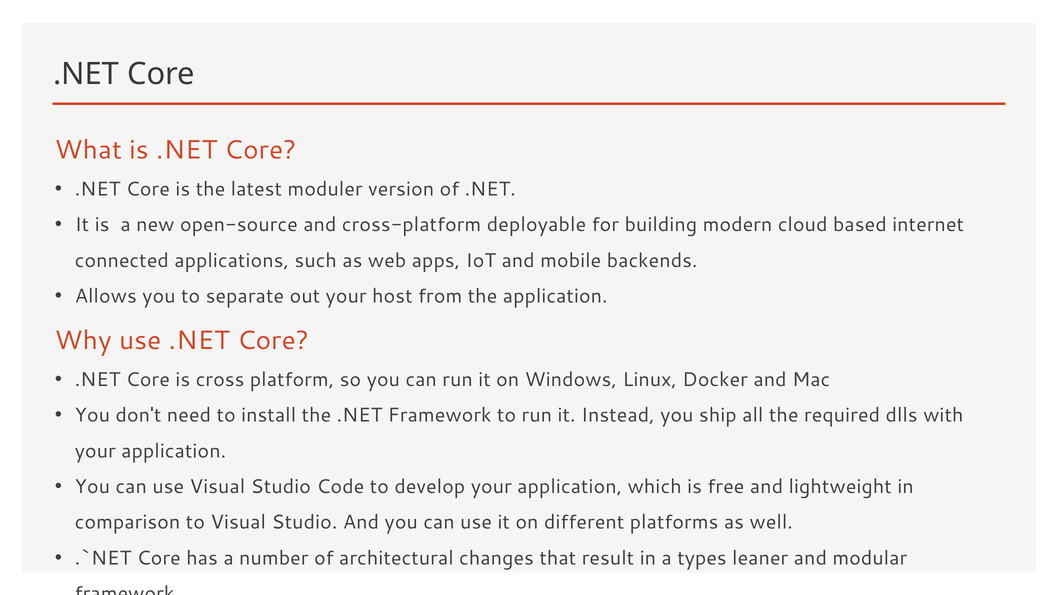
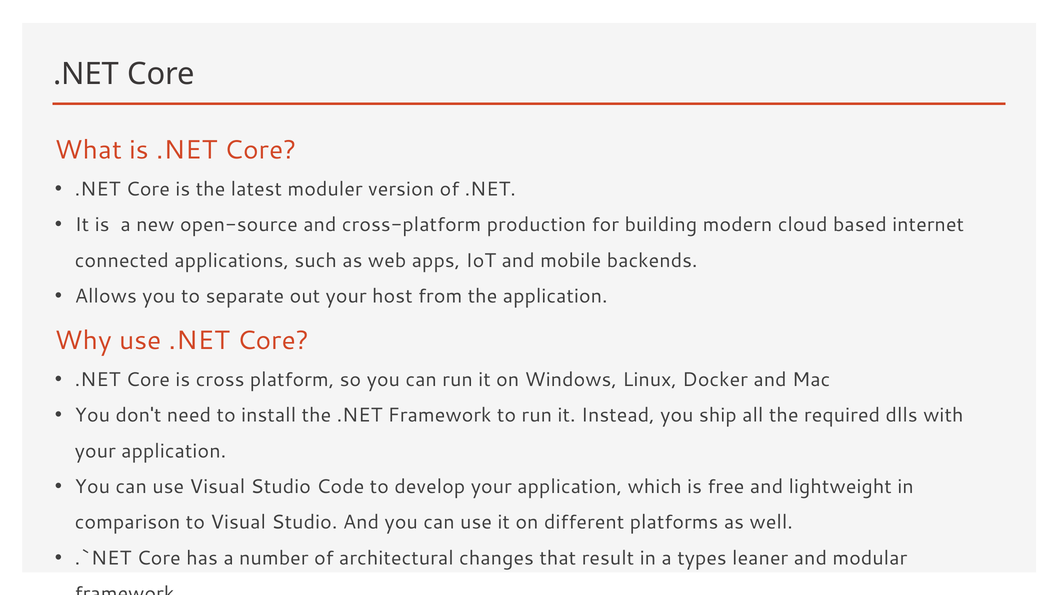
deployable: deployable -> production (536, 225)
